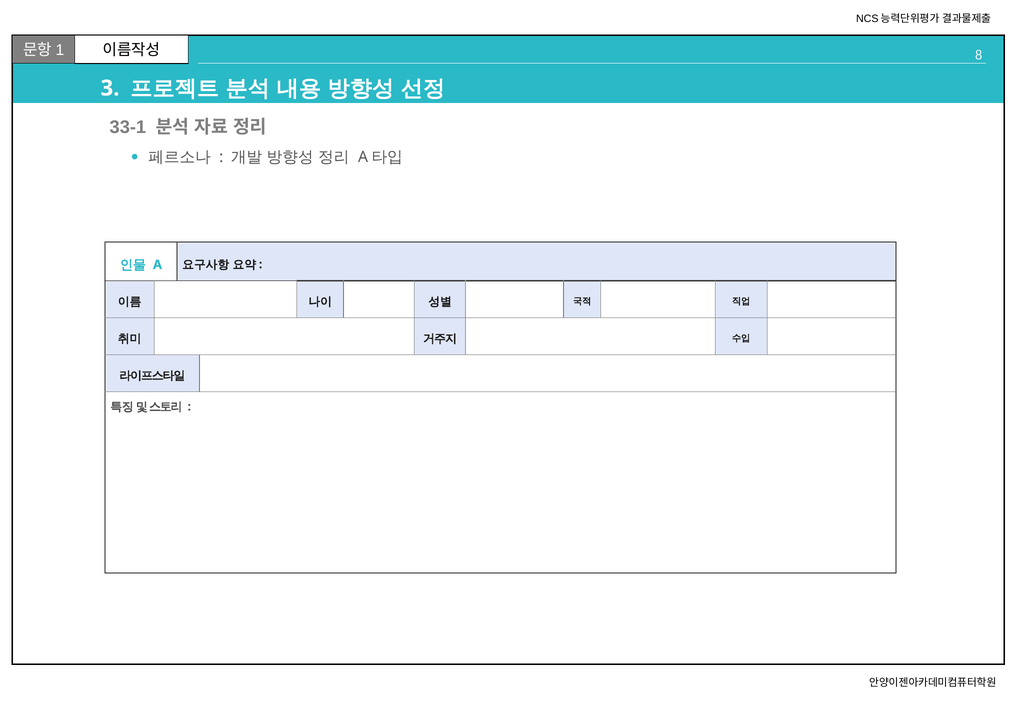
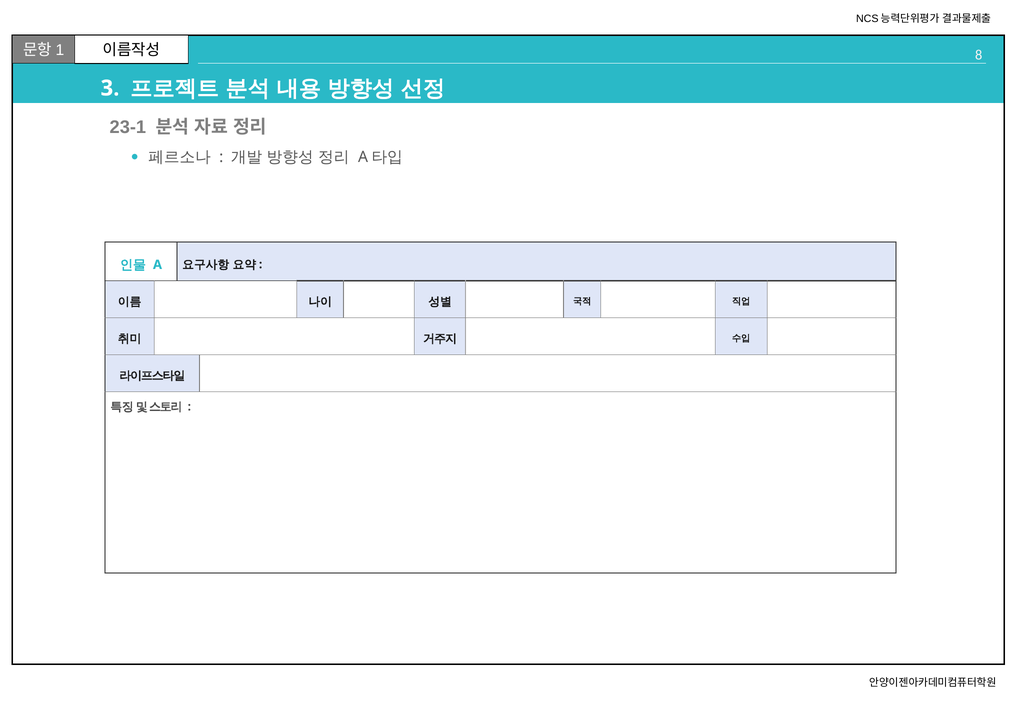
33-1: 33-1 -> 23-1 (128, 127)
